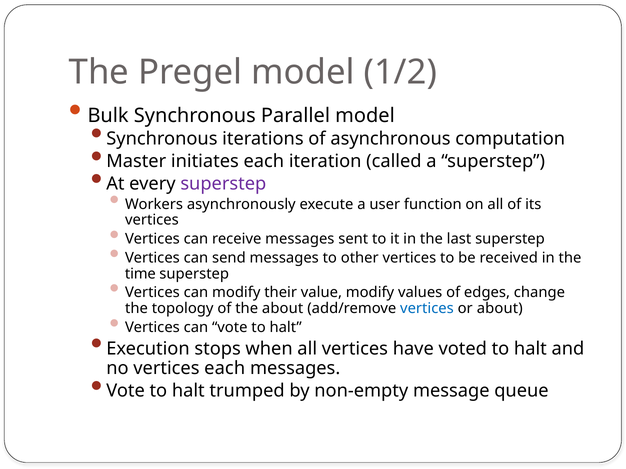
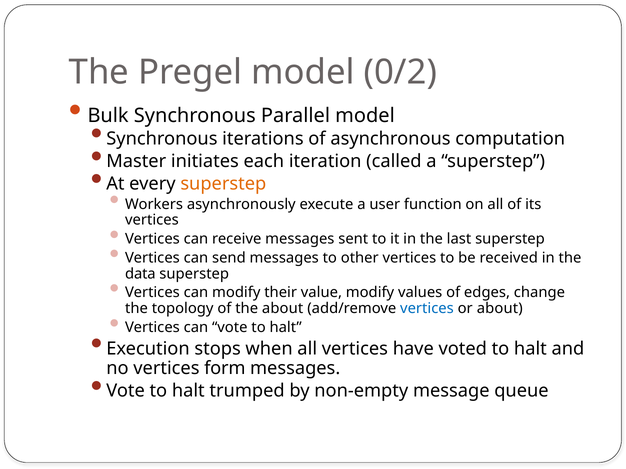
1/2: 1/2 -> 0/2 (400, 72)
superstep colour: purple -> orange (223, 184)
time: time -> data (140, 274)
vertices each: each -> form (225, 369)
